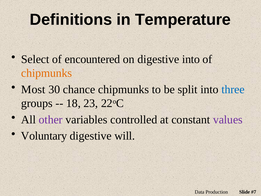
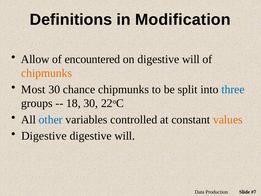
Temperature: Temperature -> Modification (183, 20)
Select: Select -> Allow (35, 59)
on digestive into: into -> will (191, 59)
18 23: 23 -> 30 (91, 103)
other colour: purple -> blue (51, 119)
values colour: purple -> orange (228, 119)
Voluntary: Voluntary -> Digestive (44, 136)
